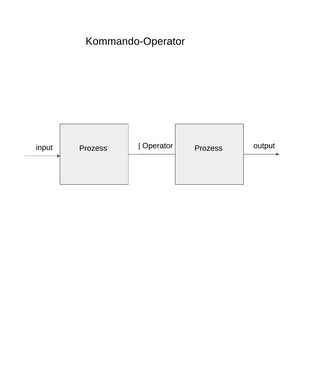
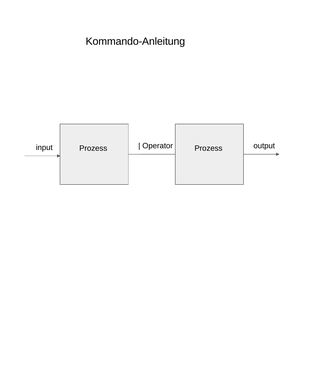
Kommando-Operator: Kommando-Operator -> Kommando-Anleitung (135, 41)
